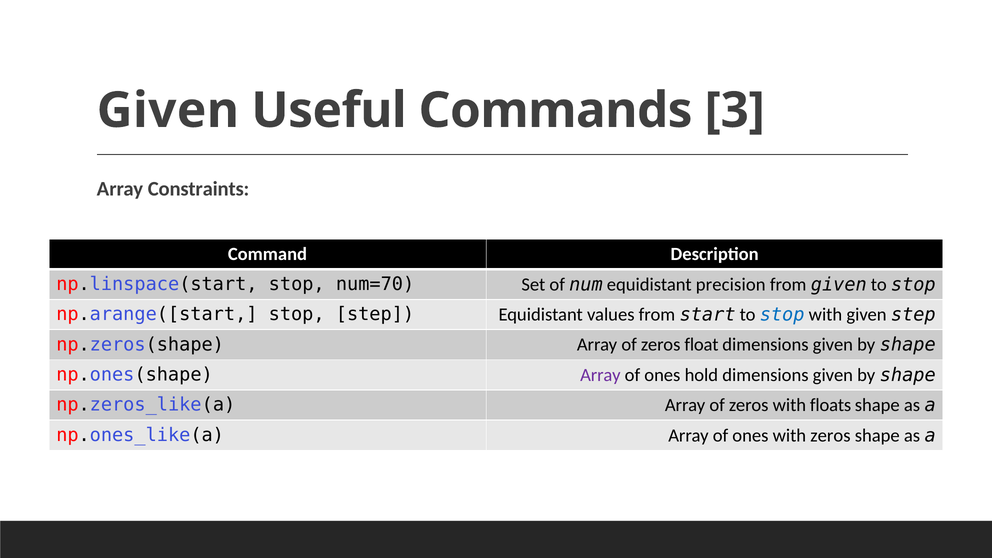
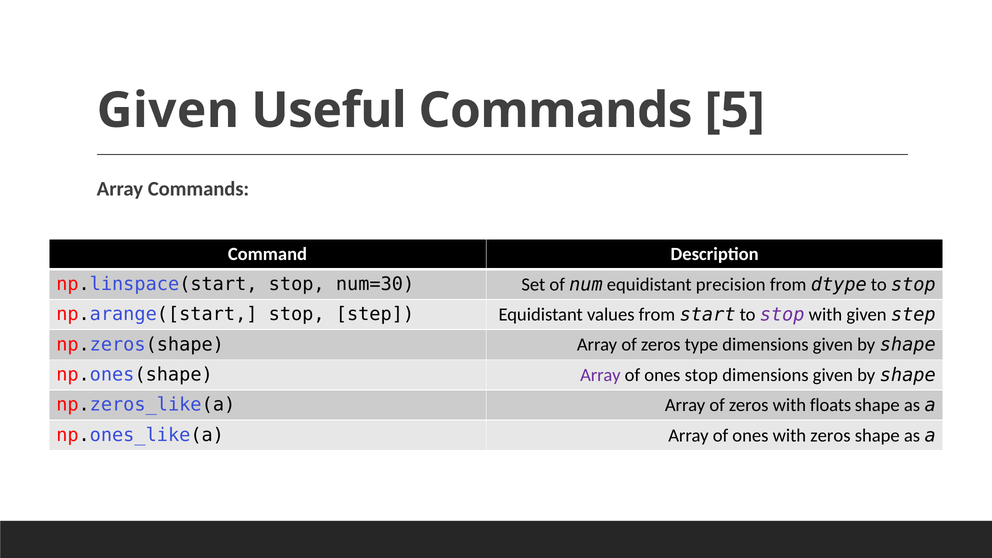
3: 3 -> 5 (735, 111)
Array Constraints: Constraints -> Commands (198, 189)
num=70: num=70 -> num=30 (375, 284)
from given: given -> dtype (839, 285)
stop colour: blue -> purple (782, 315)
float: float -> type (701, 345)
ones hold: hold -> stop (701, 375)
